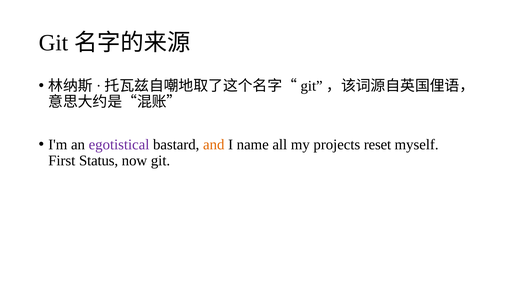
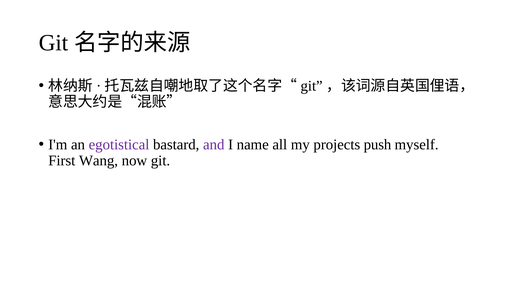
and colour: orange -> purple (214, 144)
reset: reset -> push (378, 144)
Status: Status -> Wang (99, 160)
